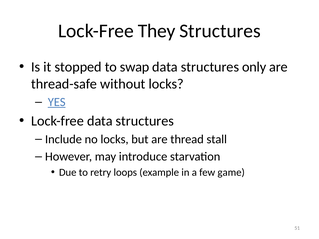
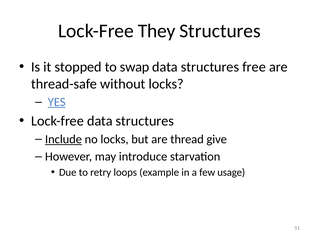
only: only -> free (254, 67)
Include underline: none -> present (63, 139)
stall: stall -> give (217, 139)
game: game -> usage (231, 173)
